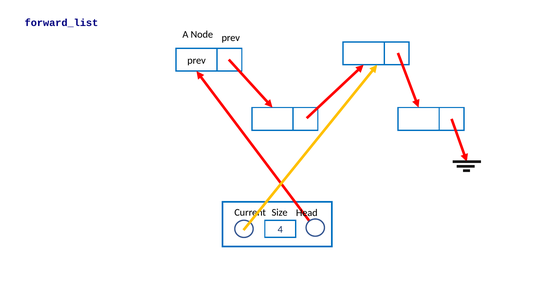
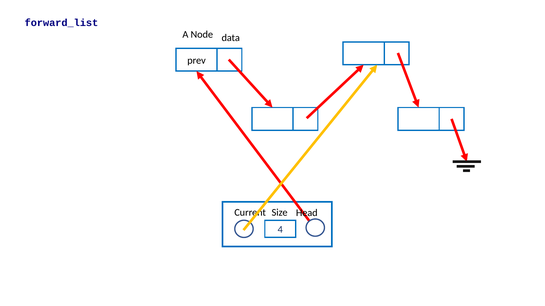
Node prev: prev -> data (231, 38)
